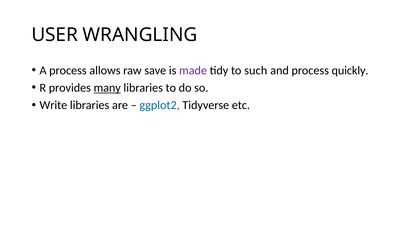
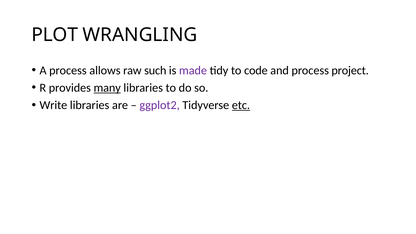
USER: USER -> PLOT (55, 35)
save: save -> such (155, 70)
such: such -> code (256, 70)
quickly: quickly -> project (350, 70)
ggplot2 colour: blue -> purple (160, 105)
etc underline: none -> present (241, 105)
